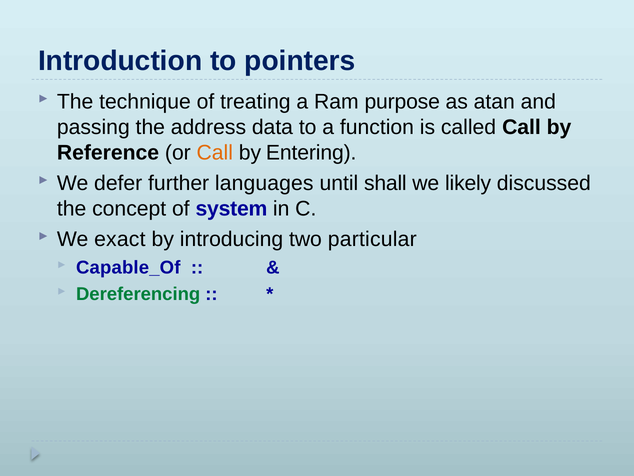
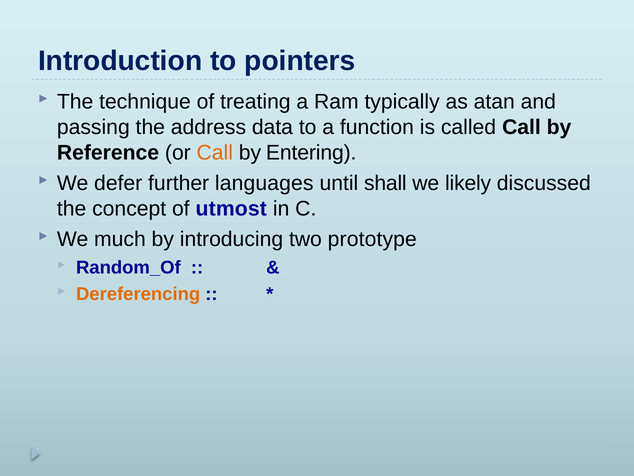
purpose: purpose -> typically (402, 102)
system: system -> utmost (231, 209)
exact: exact -> much (120, 239)
particular: particular -> prototype (372, 239)
Capable_Of: Capable_Of -> Random_Of (128, 267)
Dereferencing colour: green -> orange (138, 294)
